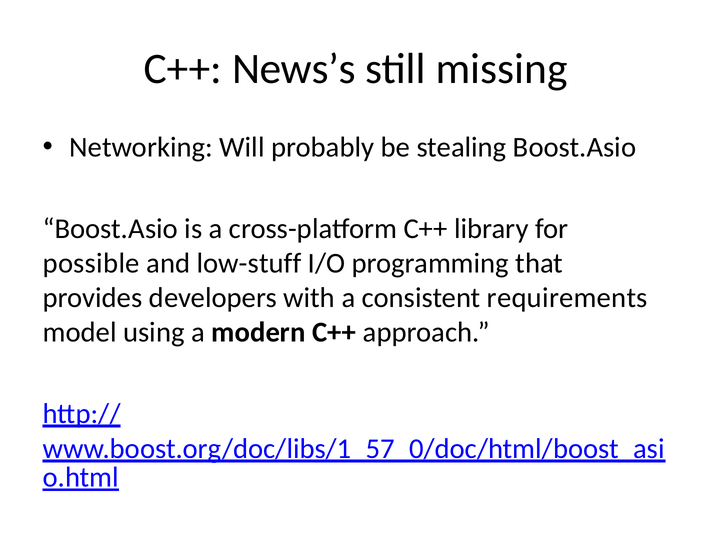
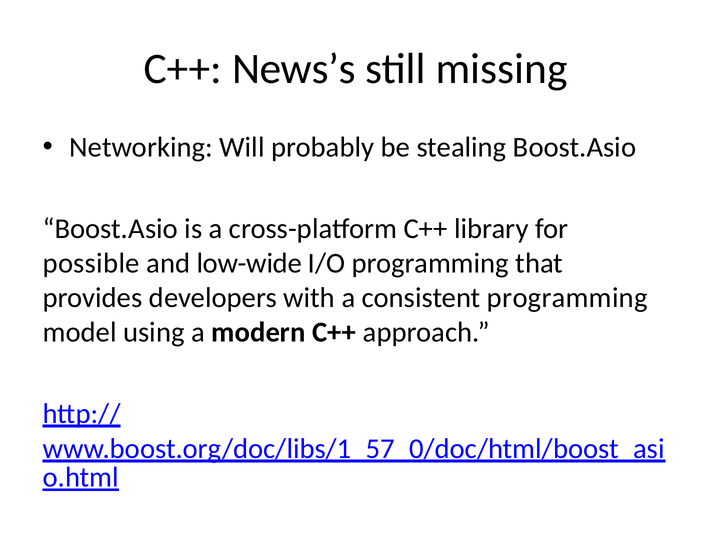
low-stuff: low-stuff -> low-wide (249, 263)
consistent requirements: requirements -> programming (567, 298)
